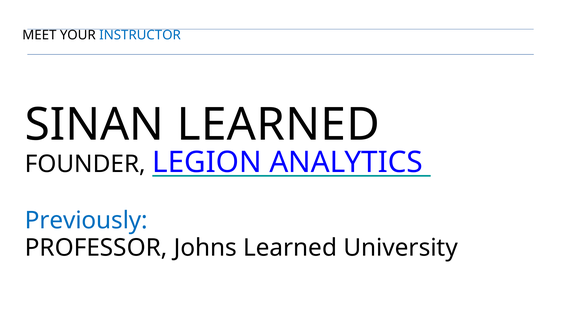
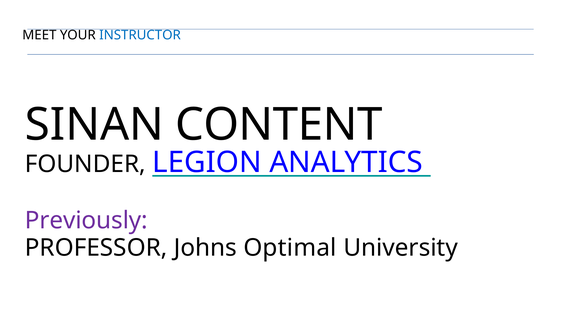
SINAN LEARNED: LEARNED -> CONTENT (279, 125)
Previously colour: blue -> purple (86, 220)
Johns Learned: Learned -> Optimal (290, 248)
